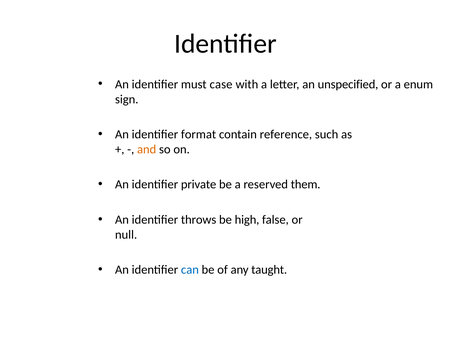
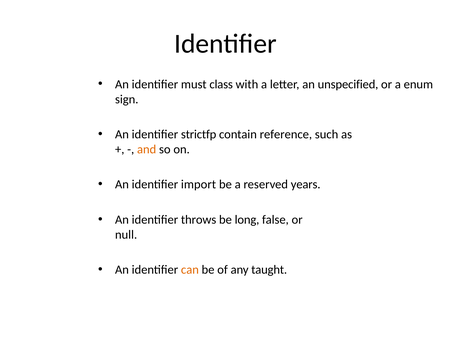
case: case -> class (221, 84)
format: format -> strictfp (199, 134)
private: private -> import (199, 185)
them: them -> years (306, 185)
high: high -> long (247, 220)
can colour: blue -> orange (190, 270)
